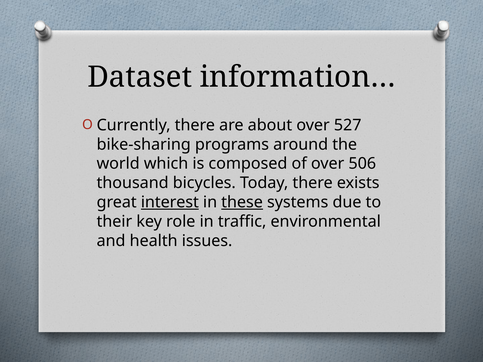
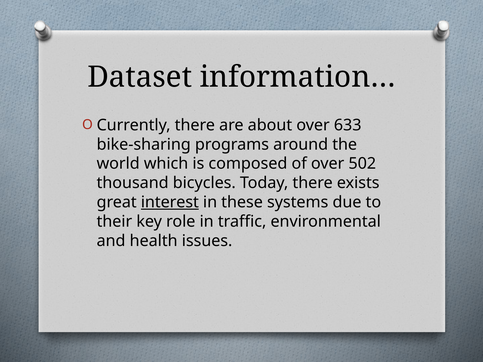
527: 527 -> 633 (348, 125)
506: 506 -> 502 (362, 164)
these underline: present -> none (242, 202)
